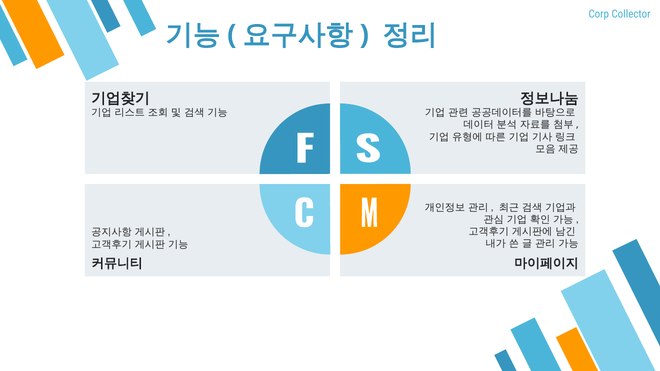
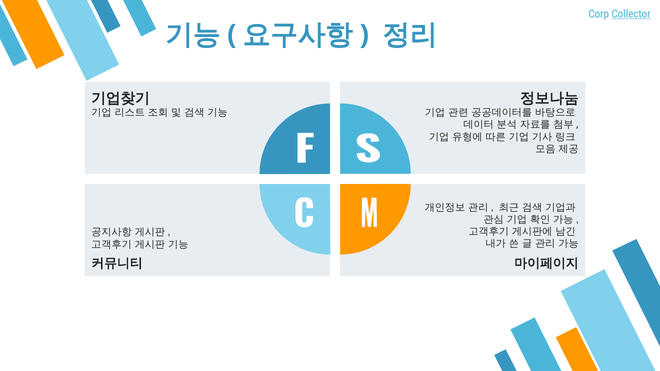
Collector underline: none -> present (631, 14)
